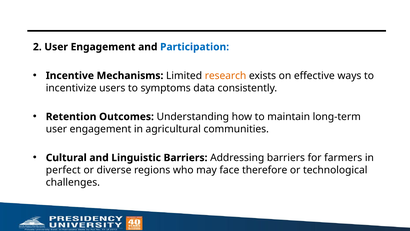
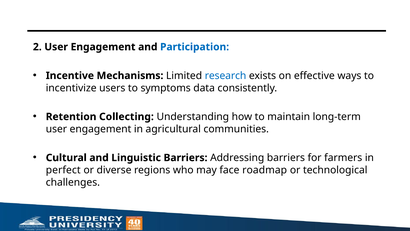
research colour: orange -> blue (226, 76)
Outcomes: Outcomes -> Collecting (126, 117)
therefore: therefore -> roadmap (265, 170)
